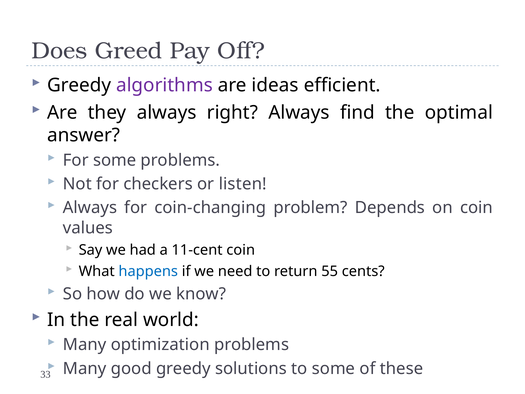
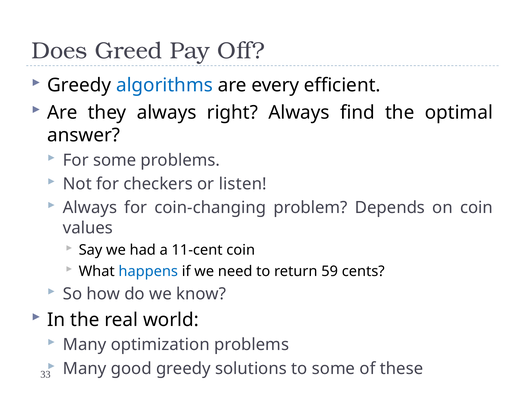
algorithms colour: purple -> blue (164, 85)
ideas: ideas -> every (275, 85)
55: 55 -> 59 (330, 271)
